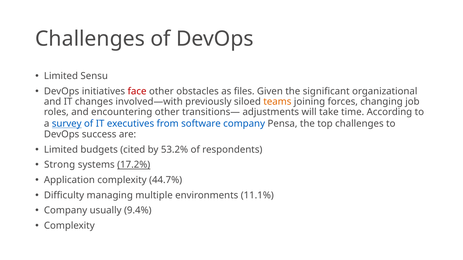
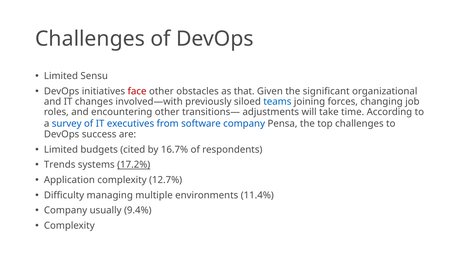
files: files -> that (244, 91)
teams colour: orange -> blue (277, 102)
survey underline: present -> none (67, 124)
53.2%: 53.2% -> 16.7% (175, 150)
Strong: Strong -> Trends (60, 165)
44.7%: 44.7% -> 12.7% (166, 180)
11.1%: 11.1% -> 11.4% (257, 196)
